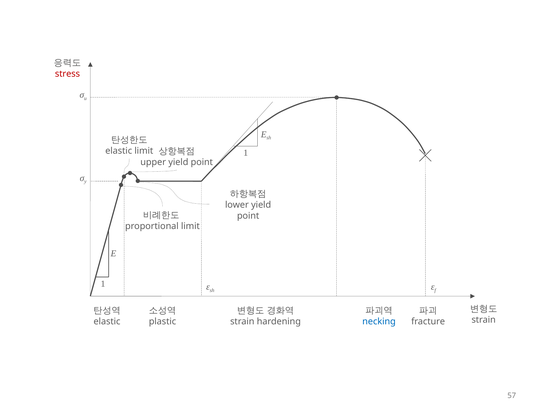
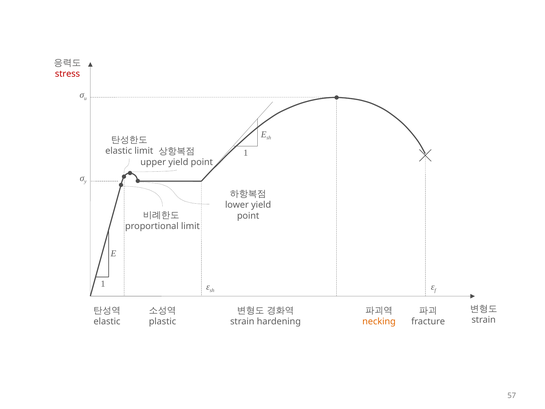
necking colour: blue -> orange (379, 321)
